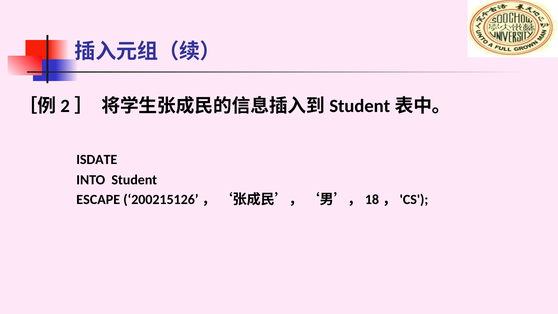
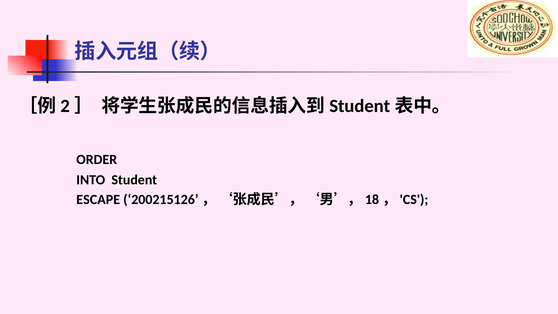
ISDATE: ISDATE -> ORDER (97, 159)
